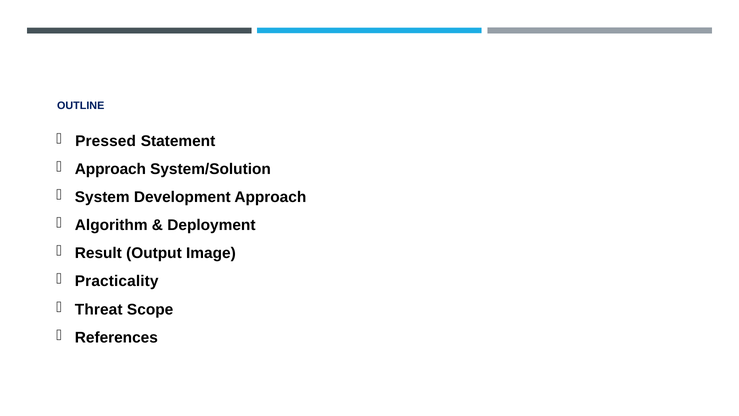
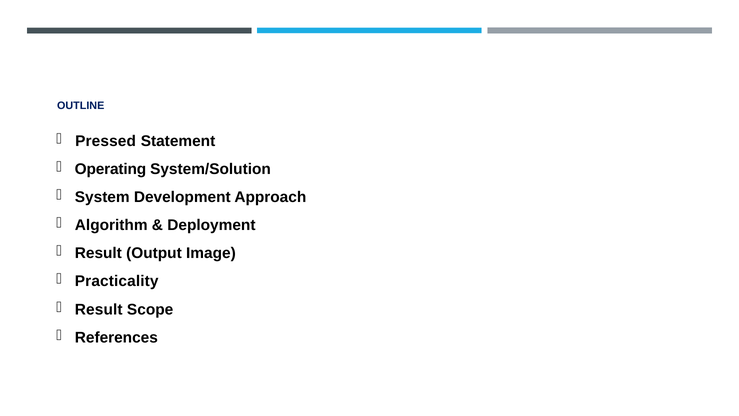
Approach: Approach -> Operating (110, 169)
Threat: Threat -> Result (99, 309)
